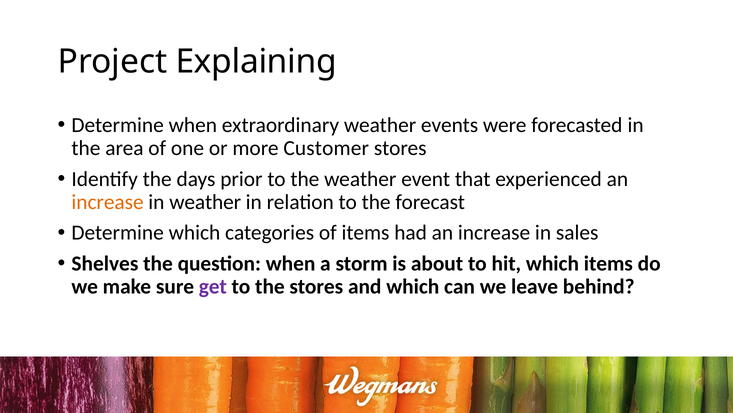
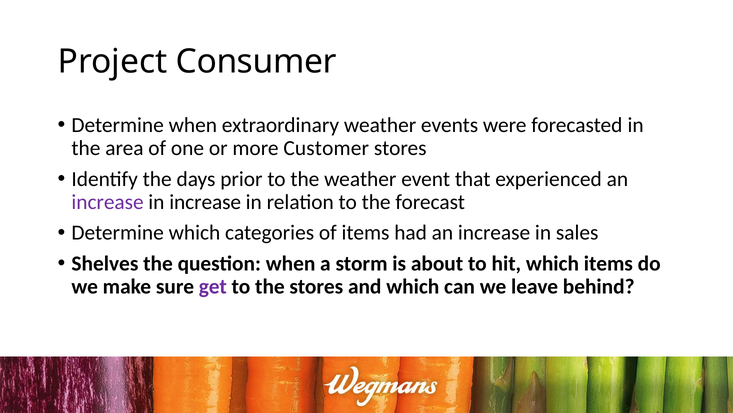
Explaining: Explaining -> Consumer (256, 62)
increase colour: orange -> purple (108, 202)
in weather: weather -> increase (205, 202)
